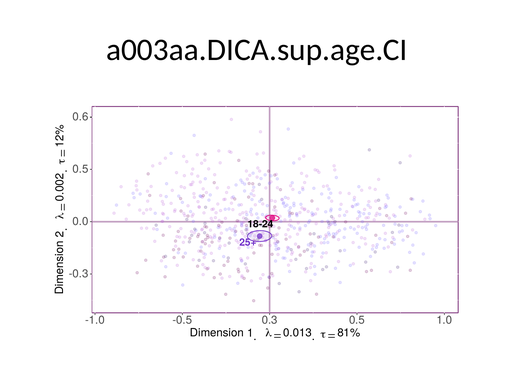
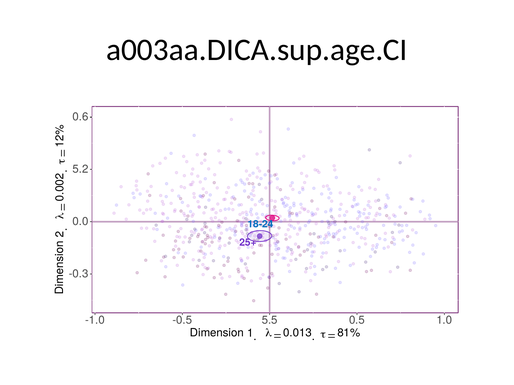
0.5: 0.5 -> 5.2 (80, 169)
18-24 colour: black -> blue (260, 225)
0.3: 0.3 -> 5.5 (270, 321)
